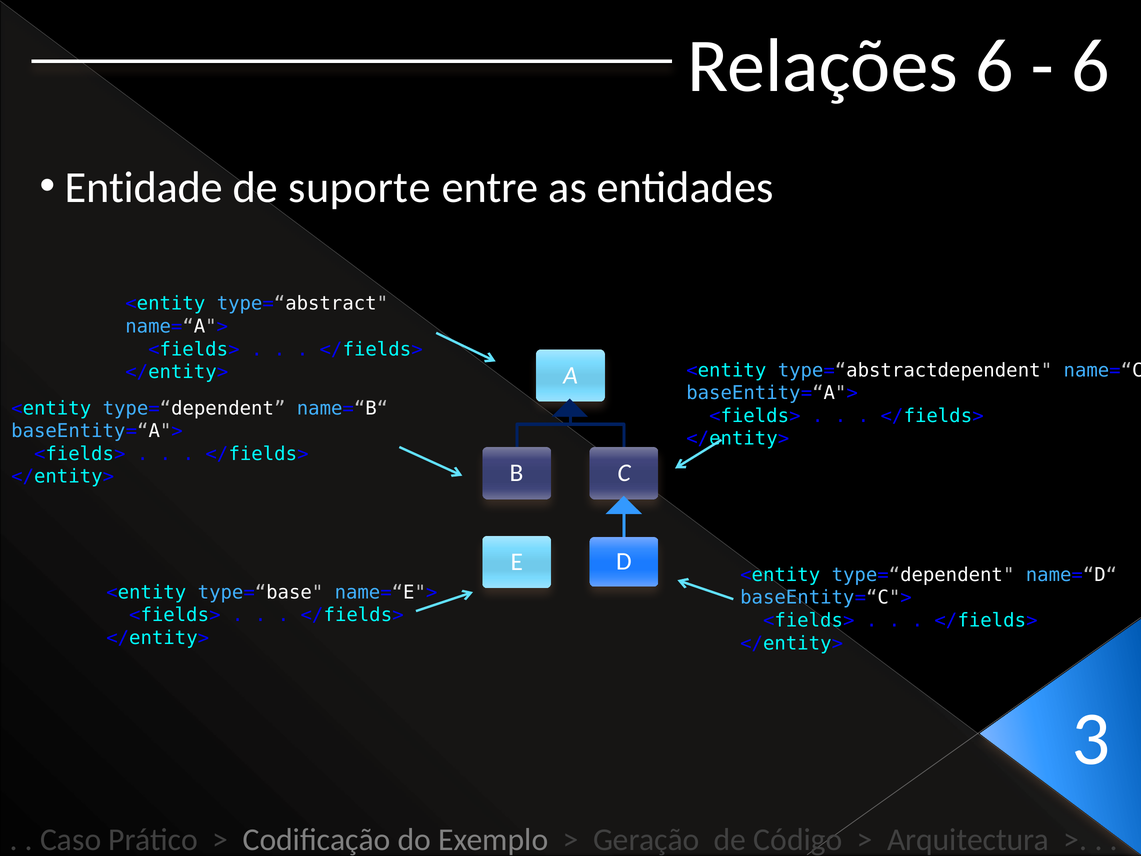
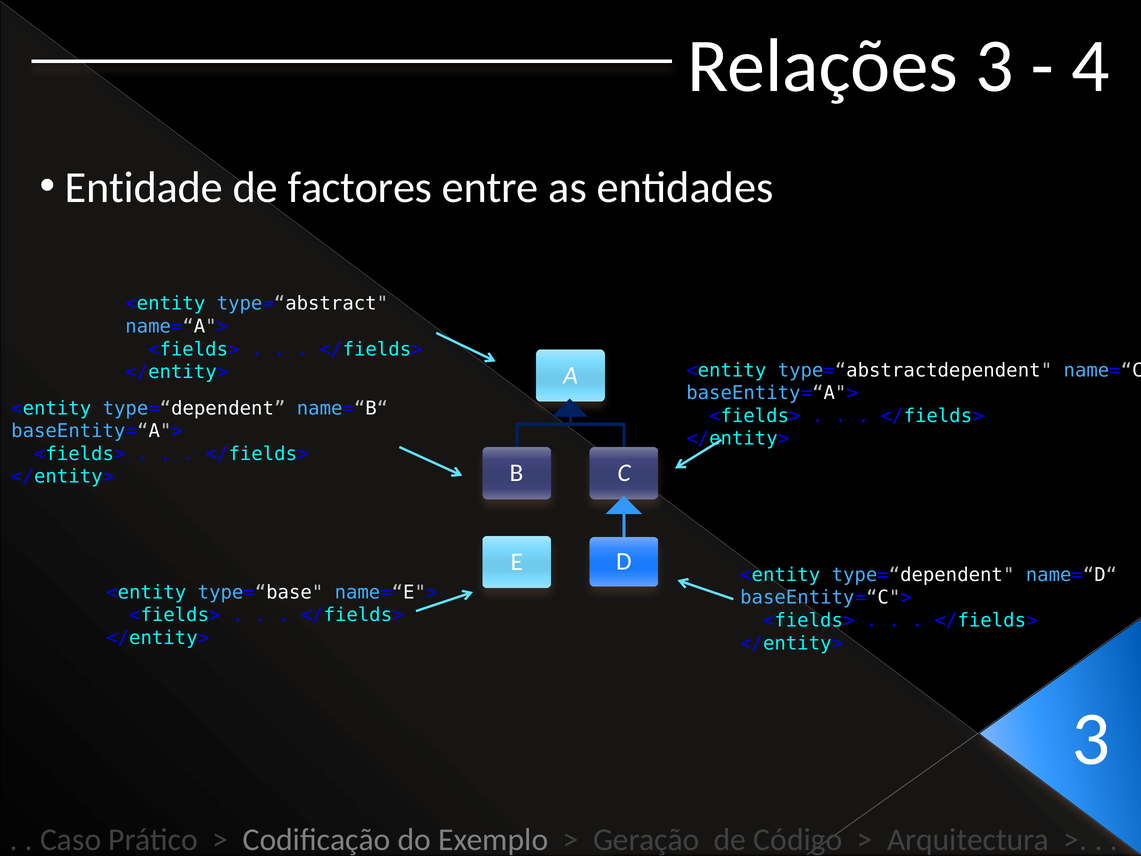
Relações 6: 6 -> 3 (994, 66)
6: 6 -> 4 (1091, 66)
suporte: suporte -> factores (360, 187)
